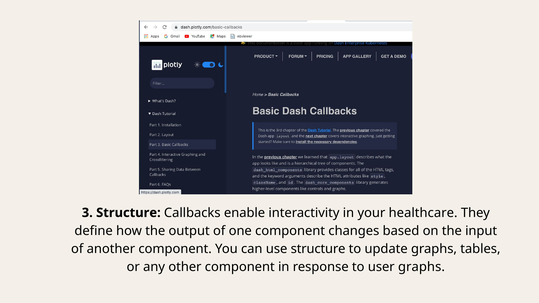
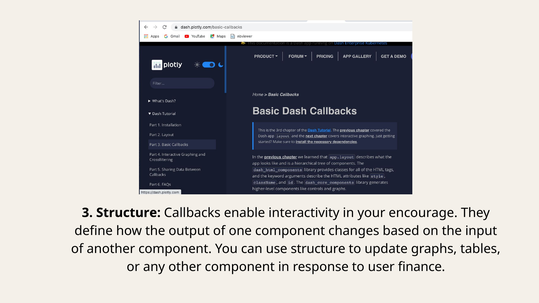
healthcare: healthcare -> encourage (423, 213)
user graphs: graphs -> finance (422, 267)
